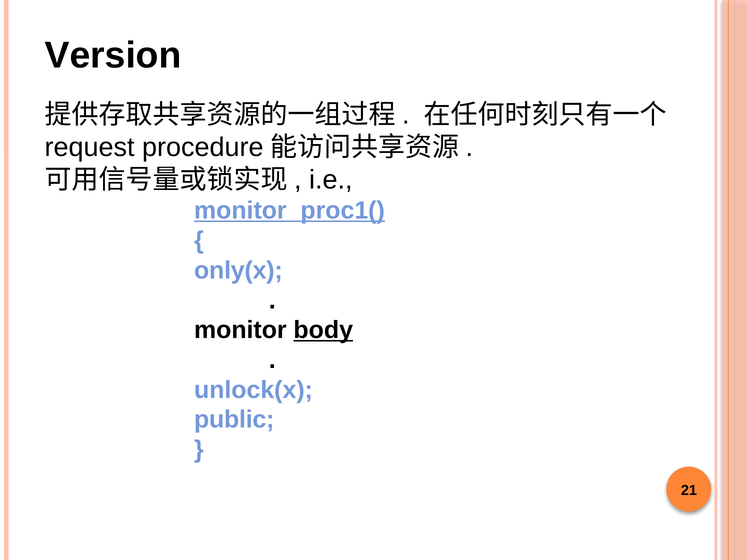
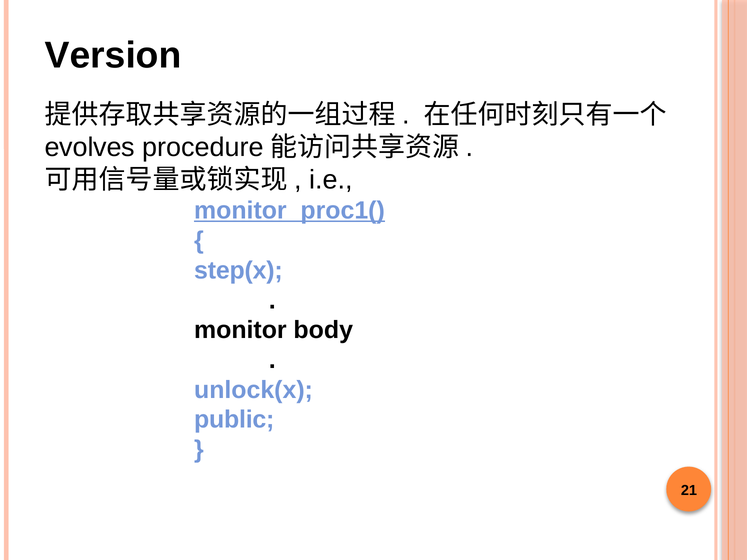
request: request -> evolves (90, 147)
only(x: only(x -> step(x (238, 271)
body underline: present -> none (323, 330)
